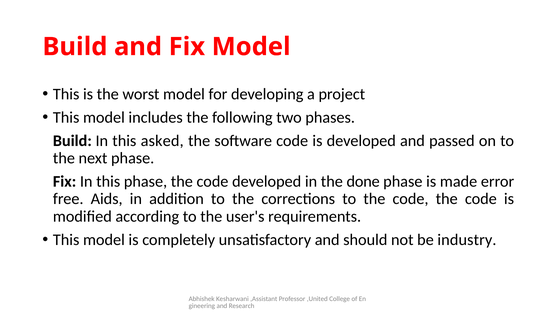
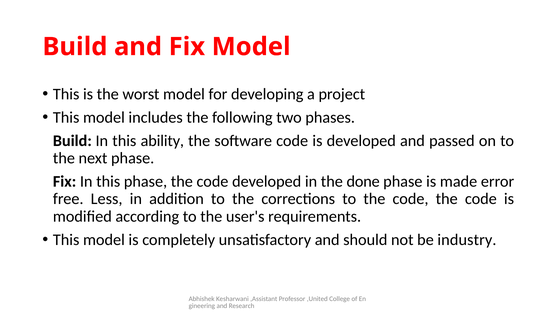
asked: asked -> ability (162, 141)
Aids: Aids -> Less (107, 199)
